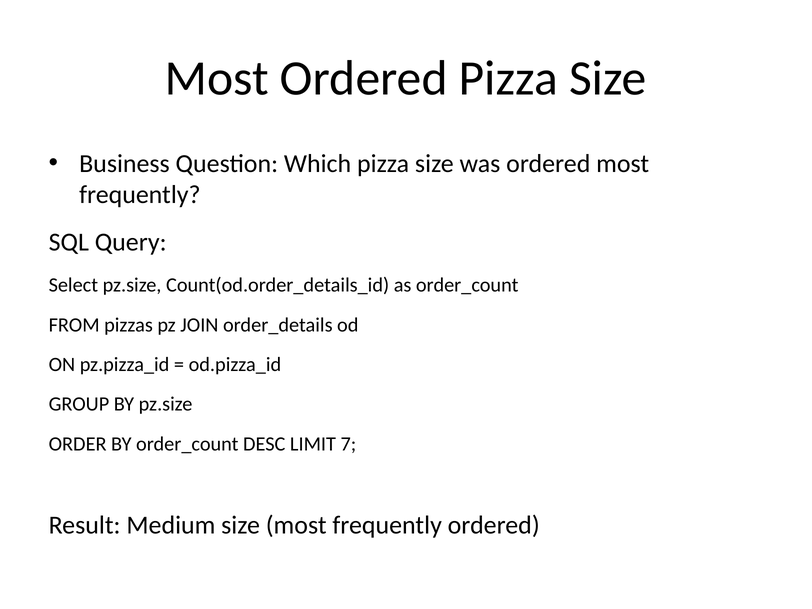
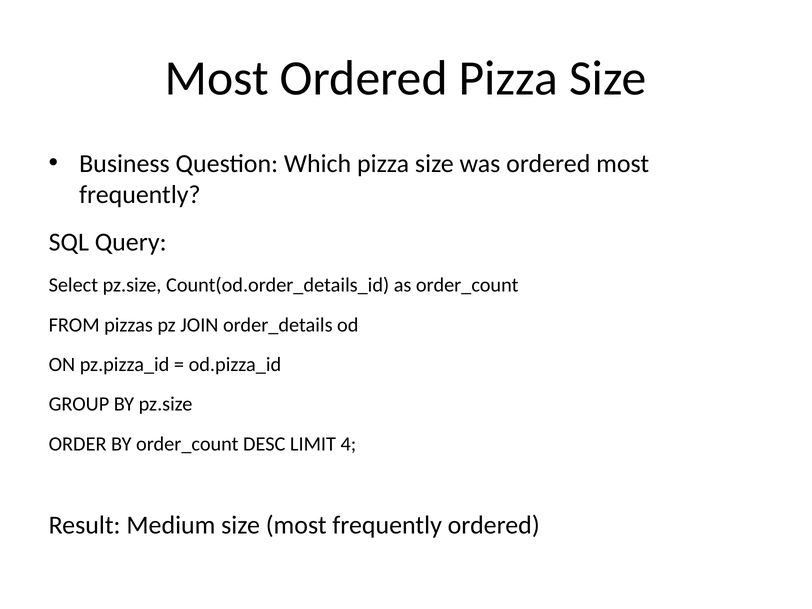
7: 7 -> 4 (348, 444)
